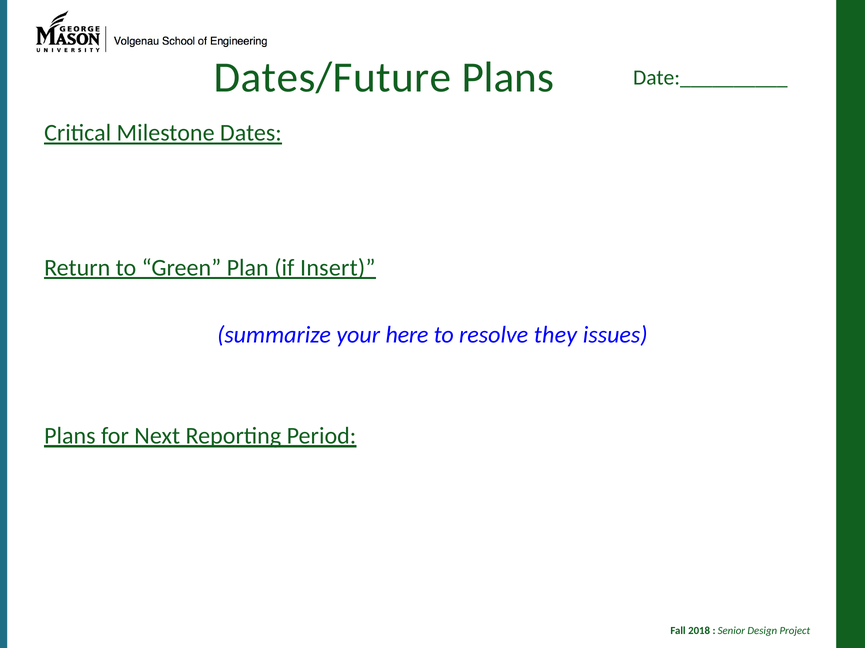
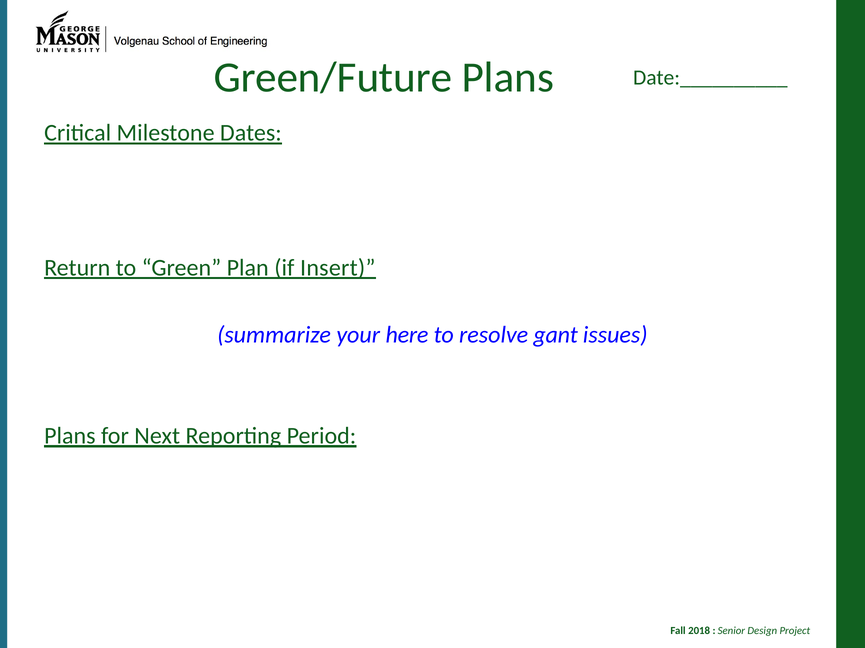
Dates/Future: Dates/Future -> Green/Future (333, 78)
they: they -> gant (556, 335)
